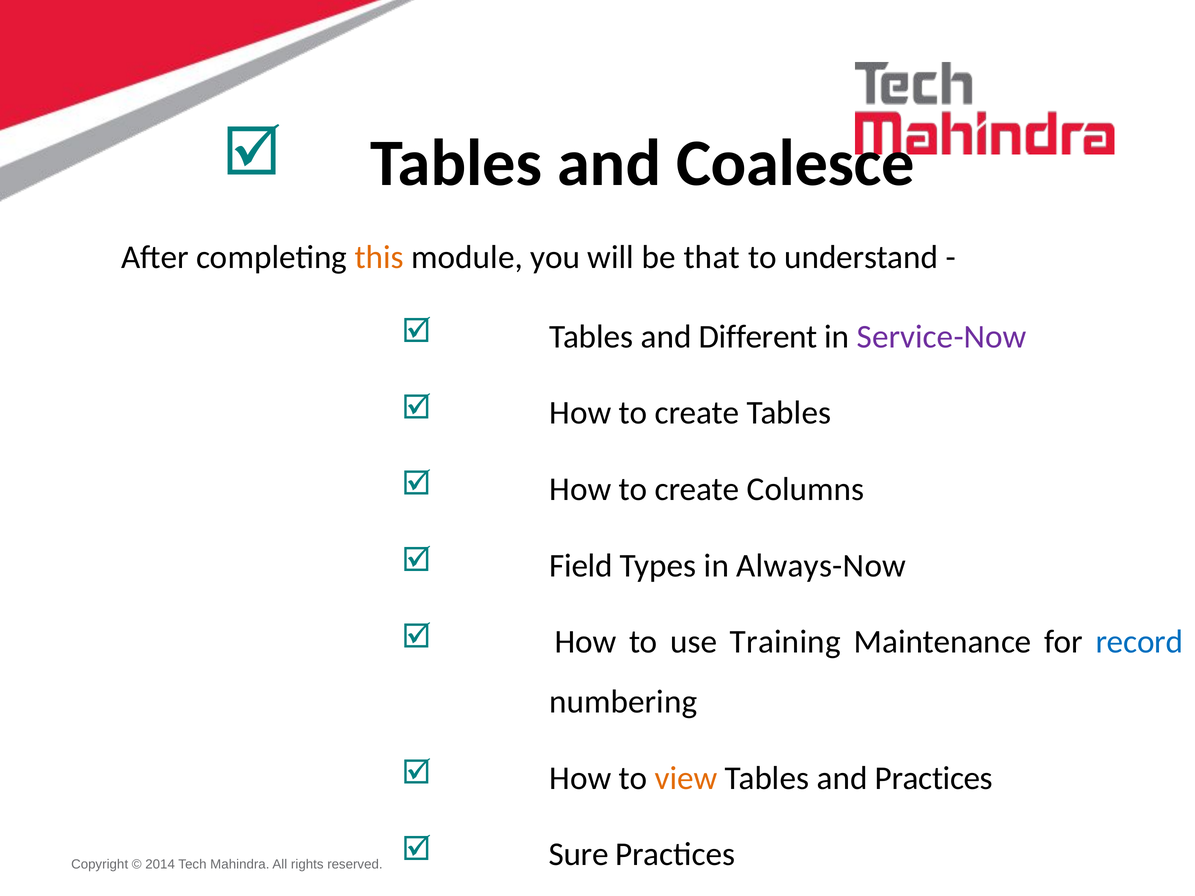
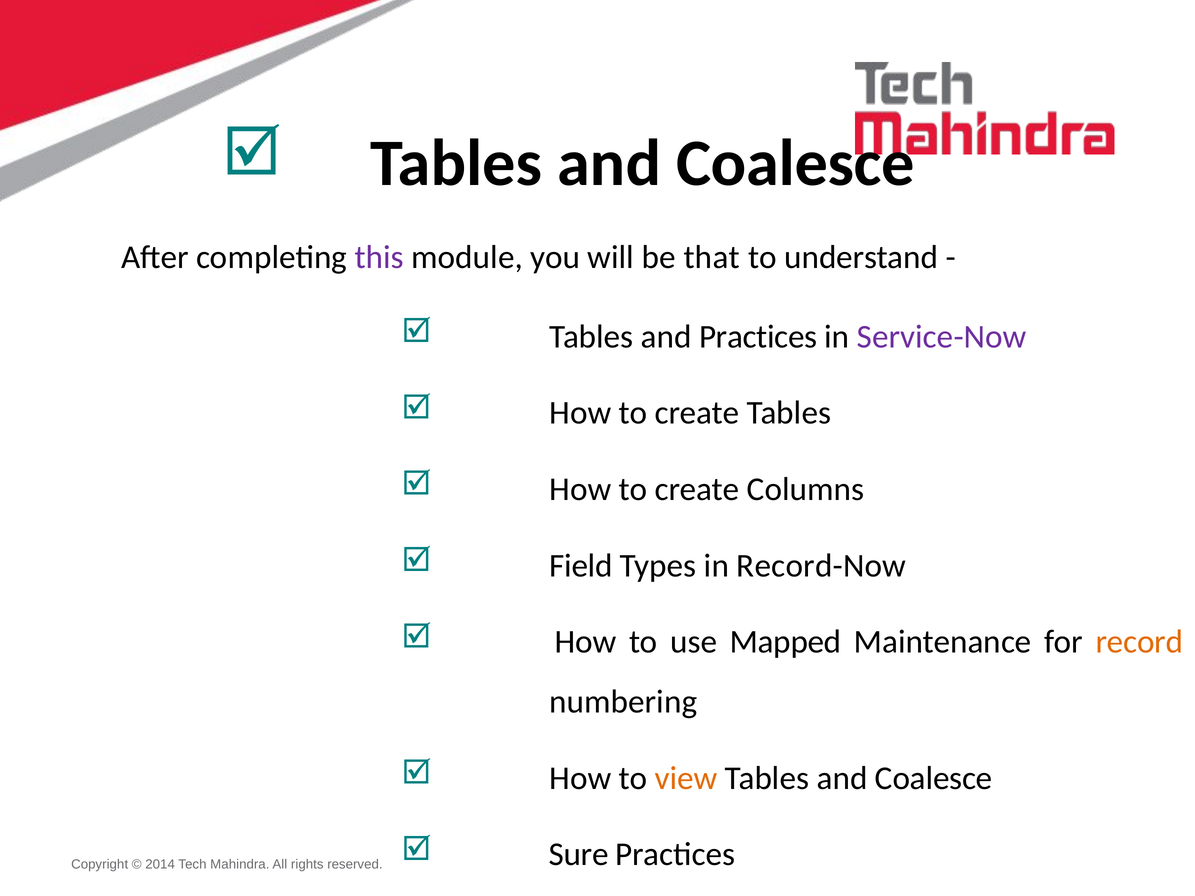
this colour: orange -> purple (379, 257)
and Different: Different -> Practices (758, 337)
Always-Now: Always-Now -> Record-Now (821, 566)
use Training: Training -> Mapped (786, 642)
record colour: blue -> orange (1139, 642)
Practices: Practices -> Coalesce (934, 778)
